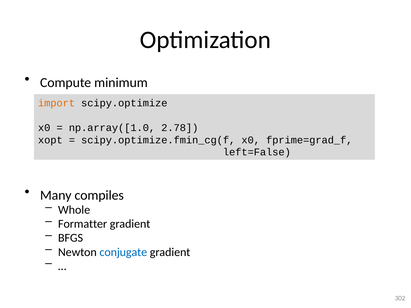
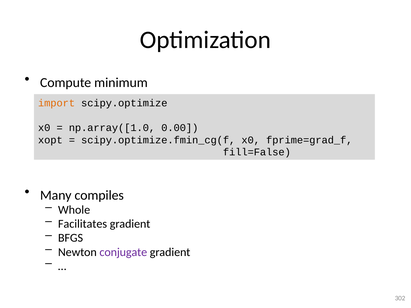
2.78: 2.78 -> 0.00 (180, 128)
left=False: left=False -> fill=False (257, 152)
Formatter: Formatter -> Facilitates (83, 224)
conjugate colour: blue -> purple (123, 252)
